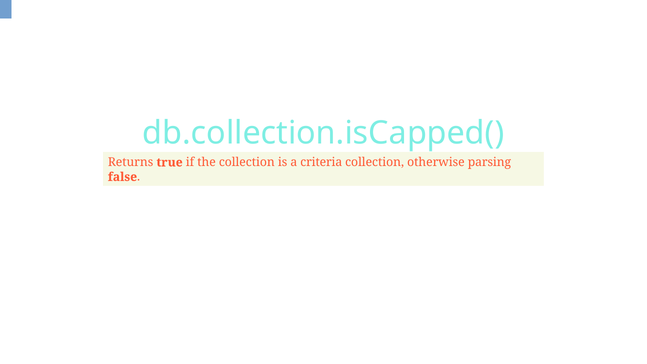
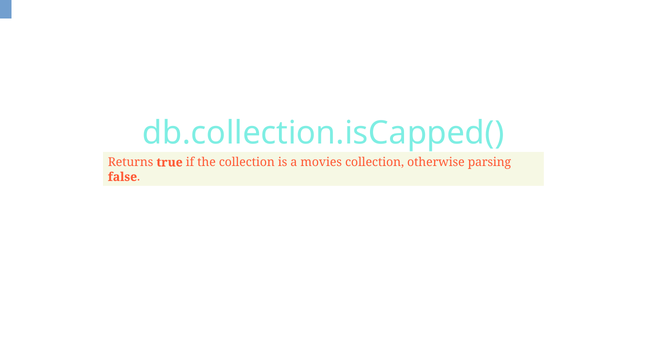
criteria: criteria -> movies (321, 162)
